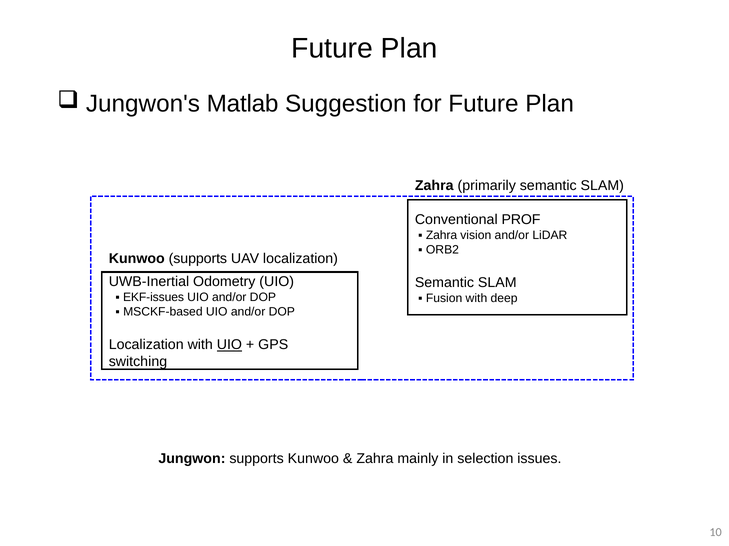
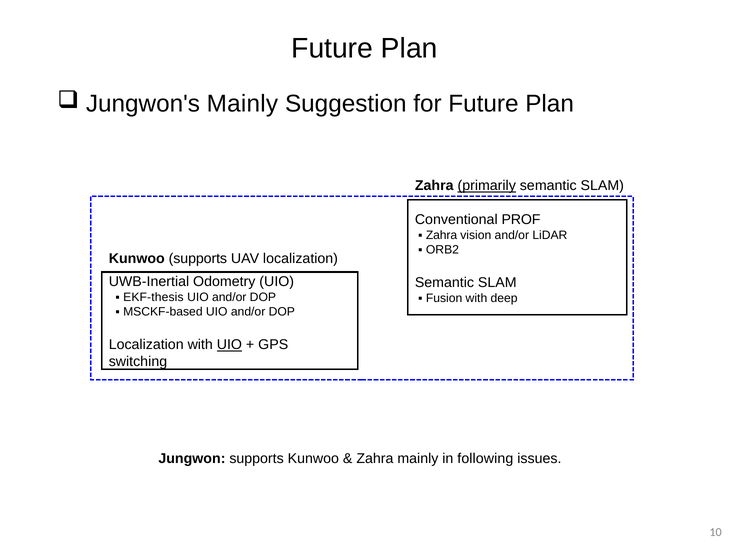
Jungwon's Matlab: Matlab -> Mainly (242, 104)
primarily underline: none -> present (487, 186)
EKF-issues: EKF-issues -> EKF-thesis (153, 298)
selection: selection -> following (485, 459)
